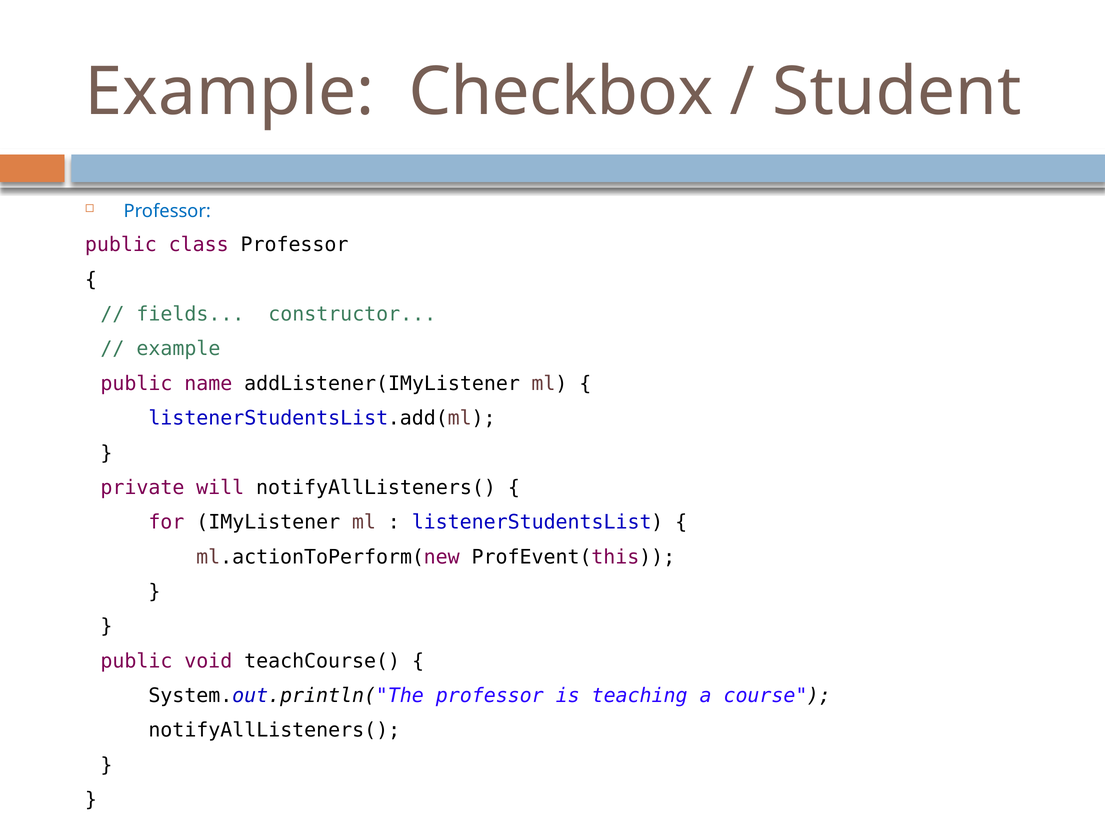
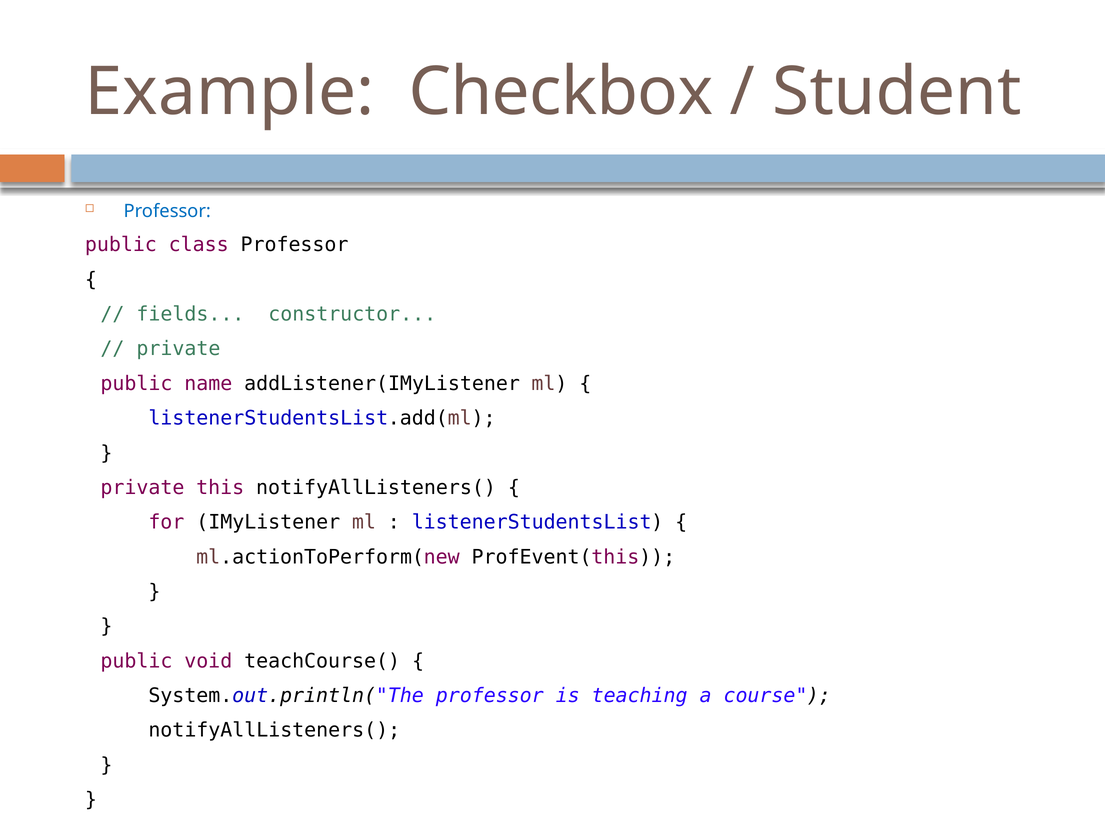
example: example -> private (178, 349)
will: will -> this (220, 488)
